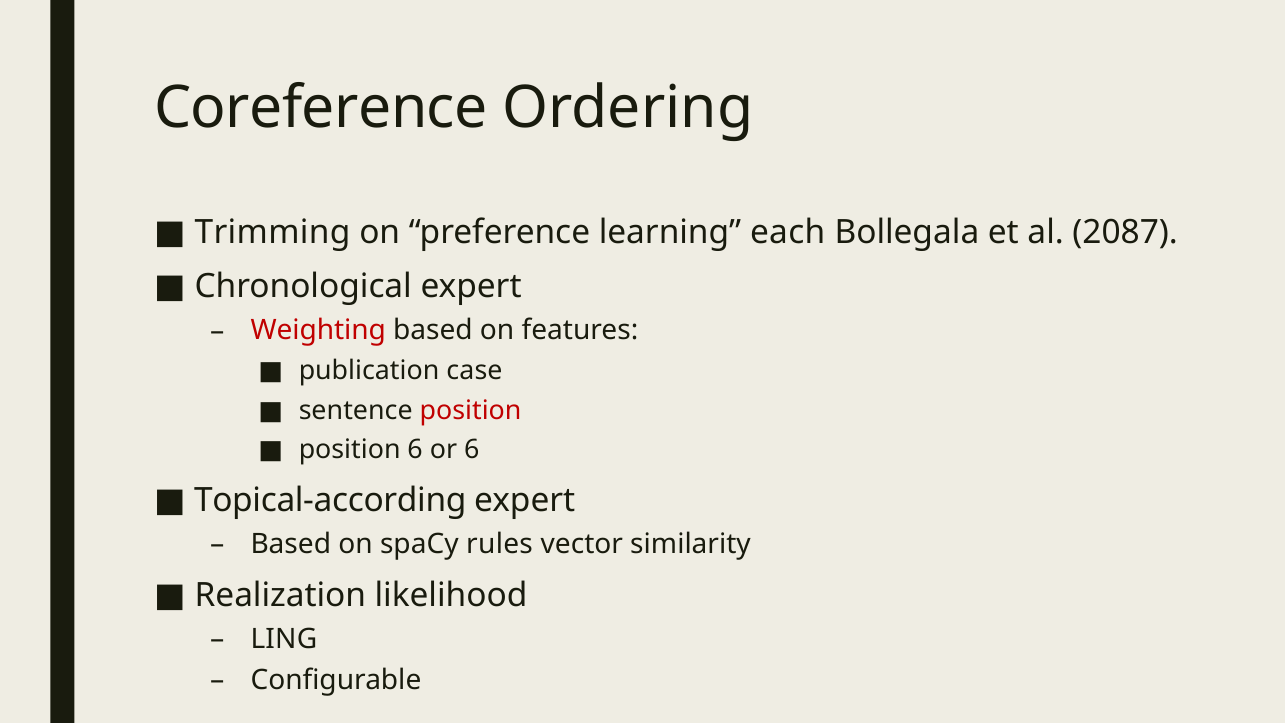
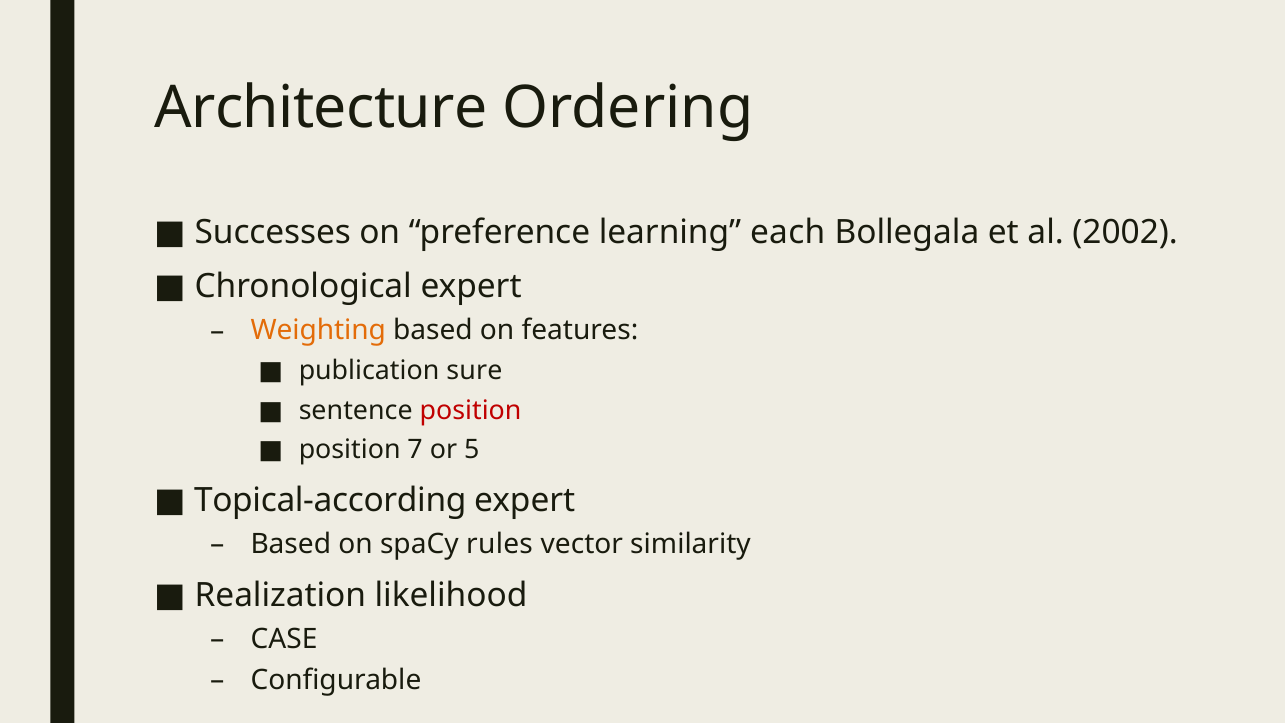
Coreference: Coreference -> Architecture (321, 108)
Trimming: Trimming -> Successes (273, 232)
2087: 2087 -> 2002 (1125, 232)
Weighting colour: red -> orange (318, 330)
case: case -> sure (474, 371)
position 6: 6 -> 7 (415, 450)
or 6: 6 -> 5 (472, 450)
LING: LING -> CASE (284, 639)
